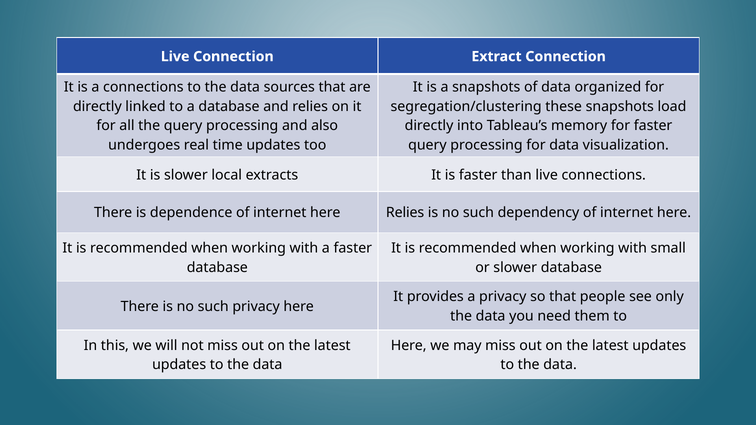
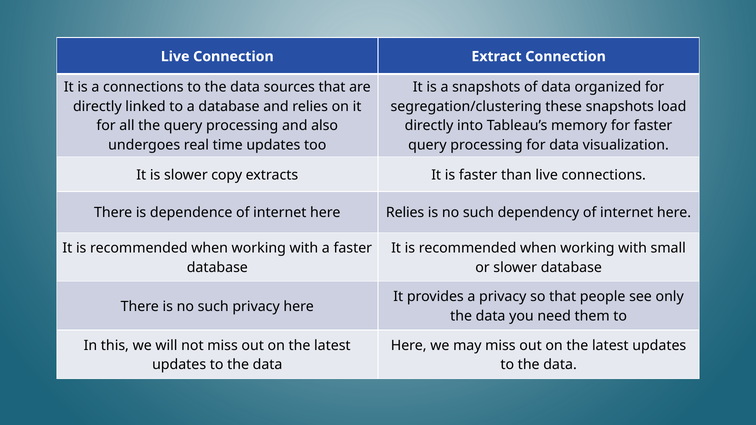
local: local -> copy (227, 175)
